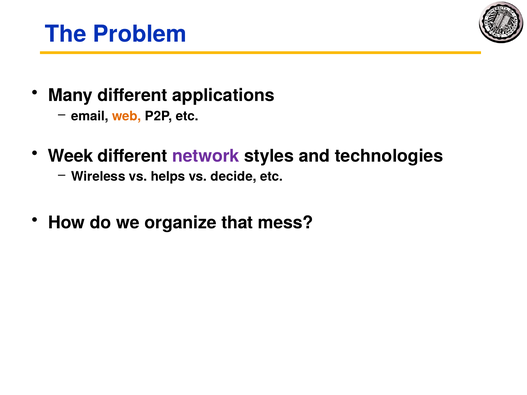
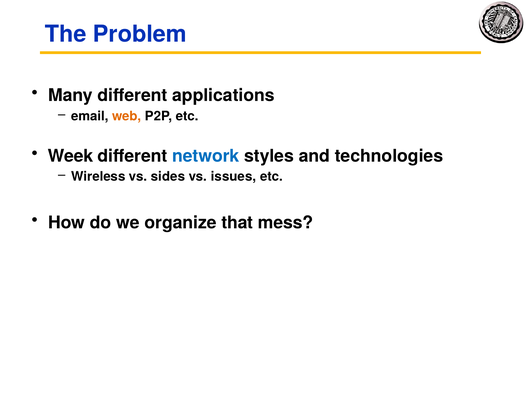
network colour: purple -> blue (206, 156)
helps: helps -> sides (168, 177)
decide: decide -> issues (234, 177)
